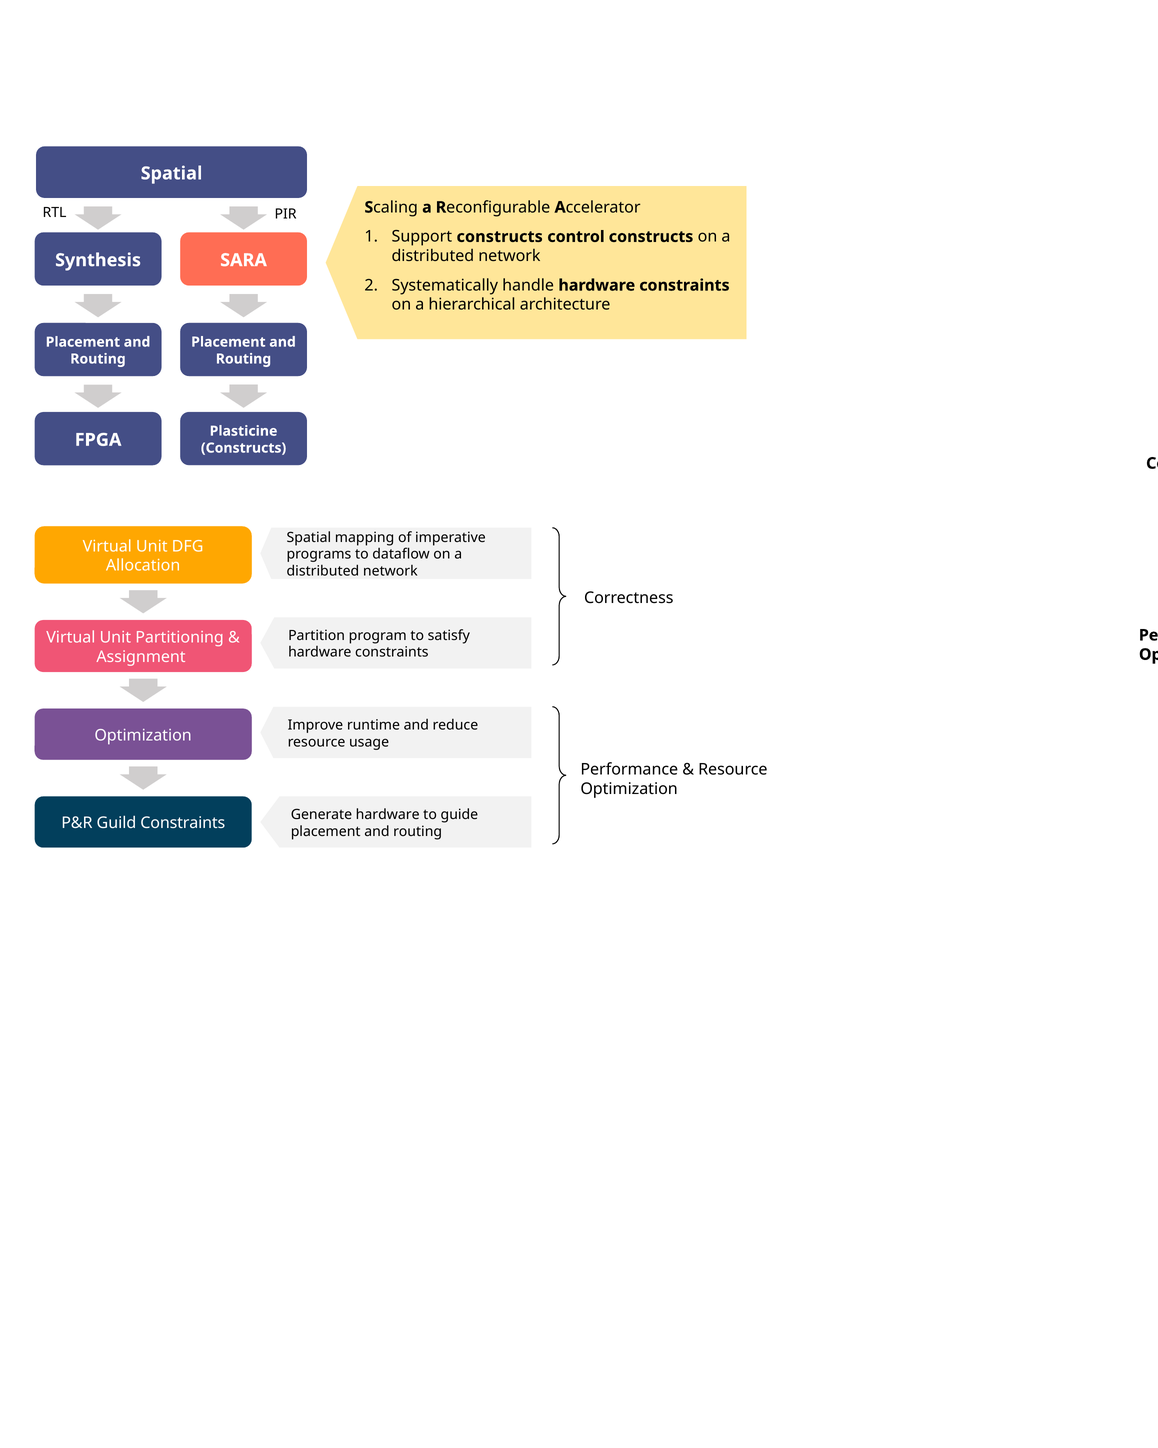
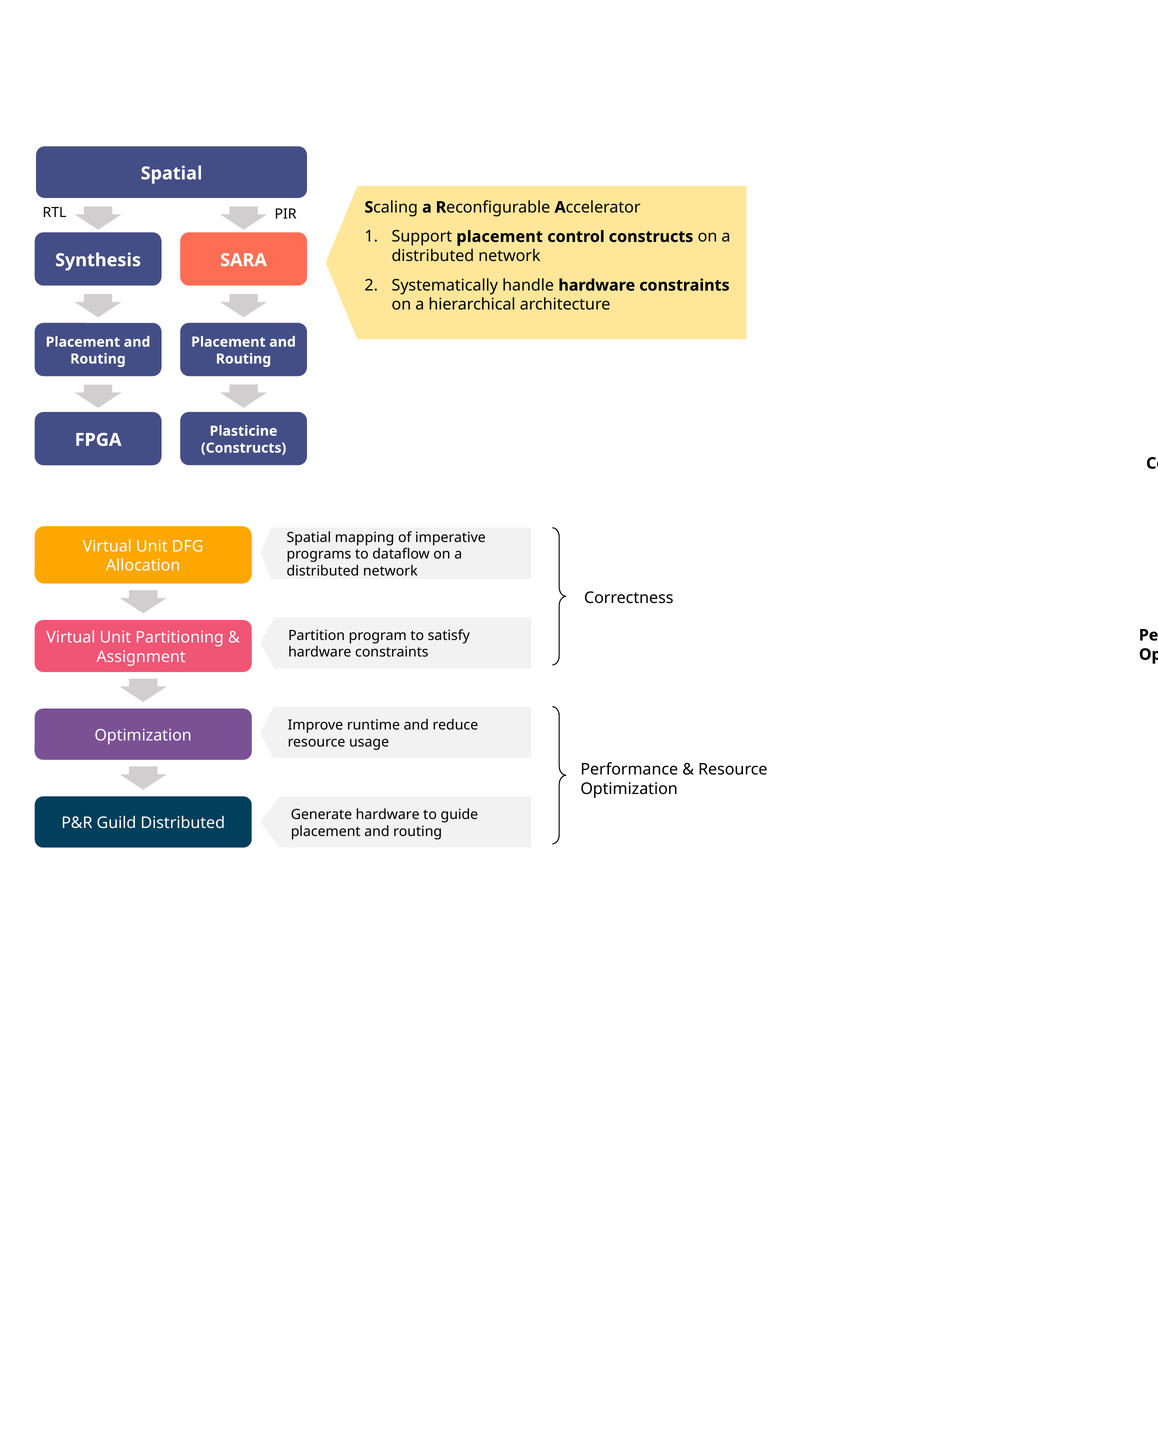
Support constructs: constructs -> placement (500, 237)
Guild Constraints: Constraints -> Distributed (183, 823)
